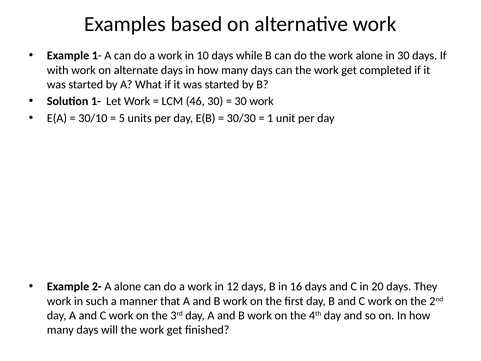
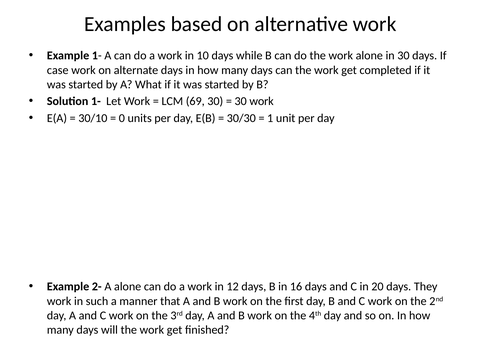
with: with -> case (58, 70)
46: 46 -> 69 (195, 101)
5: 5 -> 0 (122, 118)
